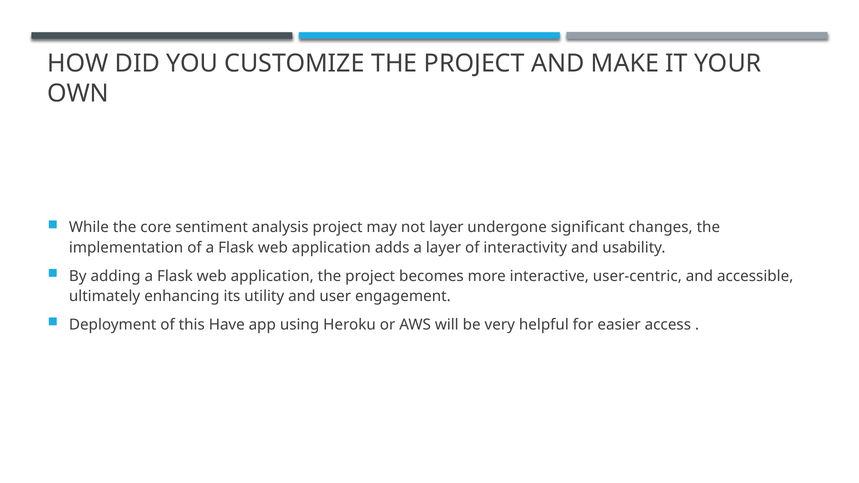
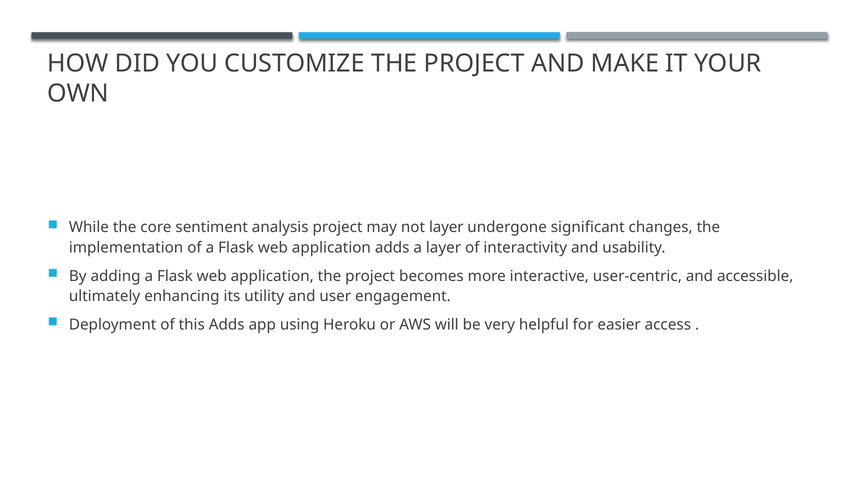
this Have: Have -> Adds (227, 325)
